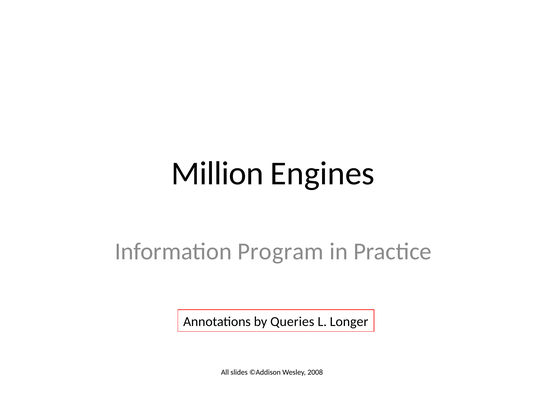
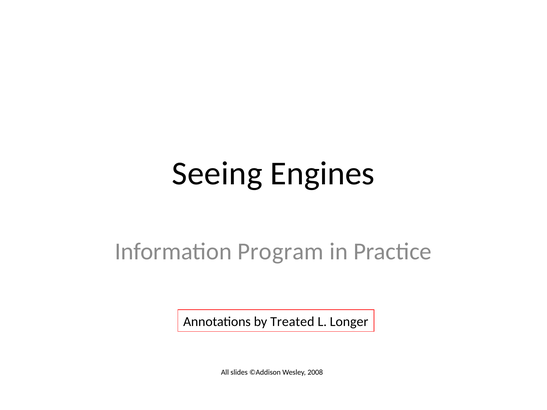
Million: Million -> Seeing (217, 174)
Queries: Queries -> Treated (292, 322)
